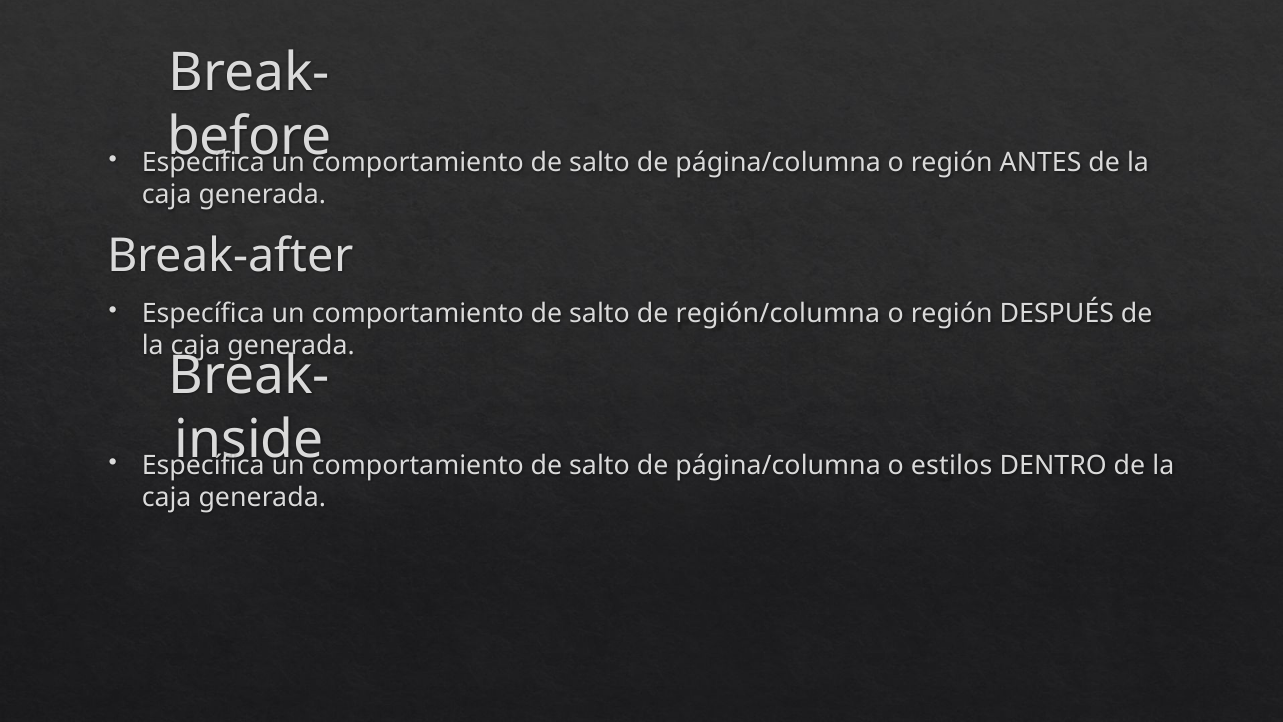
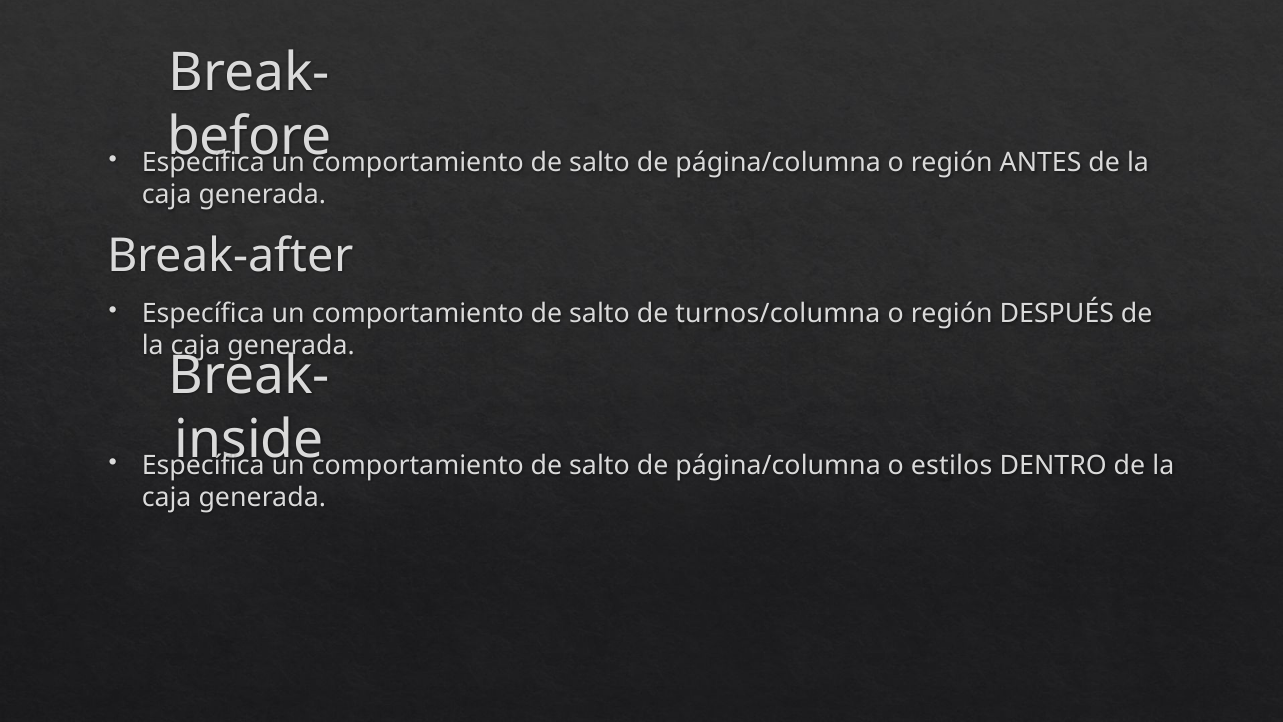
región/columna: región/columna -> turnos/columna (778, 314)
